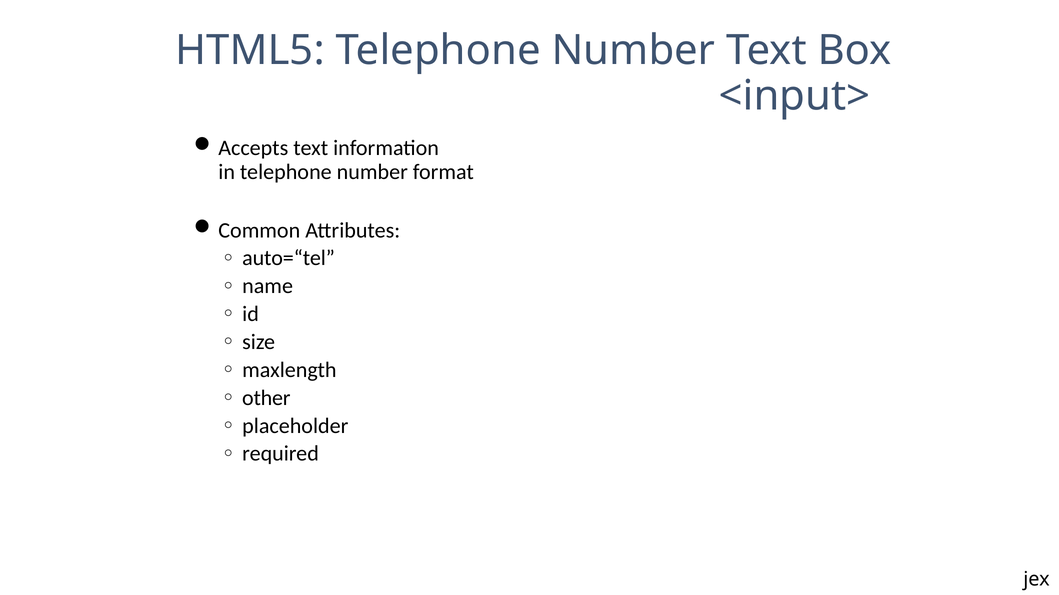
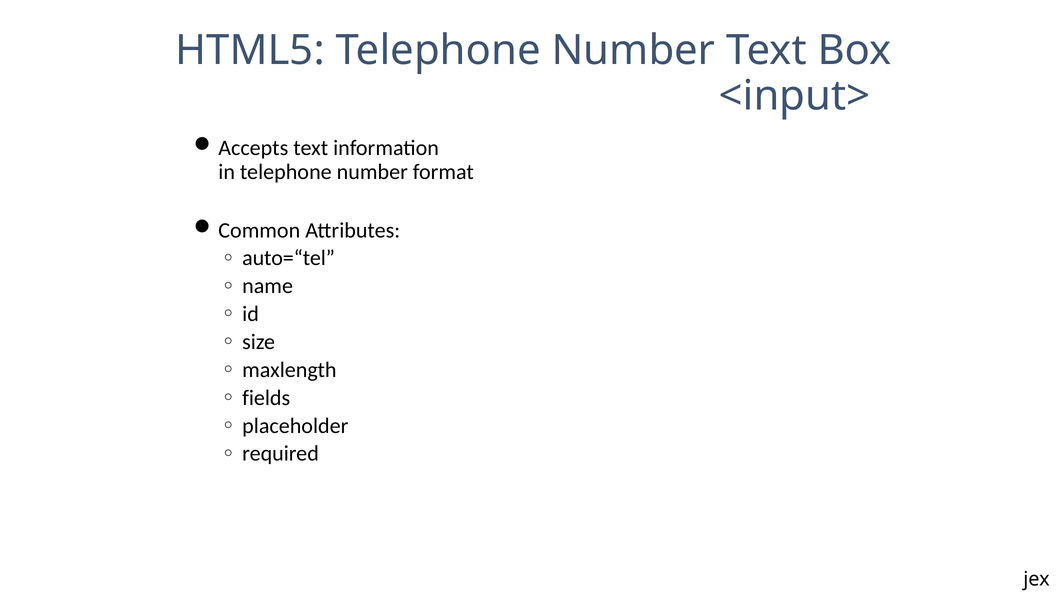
other: other -> fields (266, 398)
